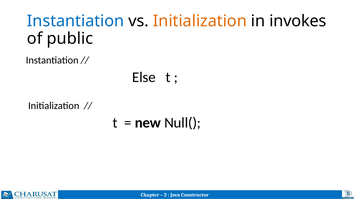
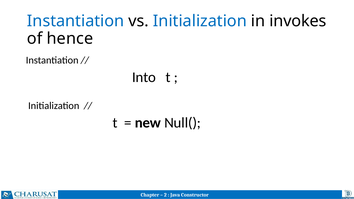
Initialization colour: orange -> blue (200, 21)
public: public -> hence (70, 38)
Else: Else -> Into (144, 77)
